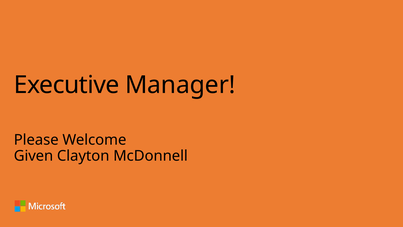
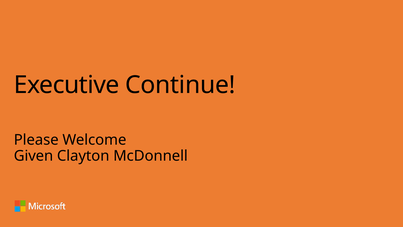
Manager: Manager -> Continue (180, 85)
